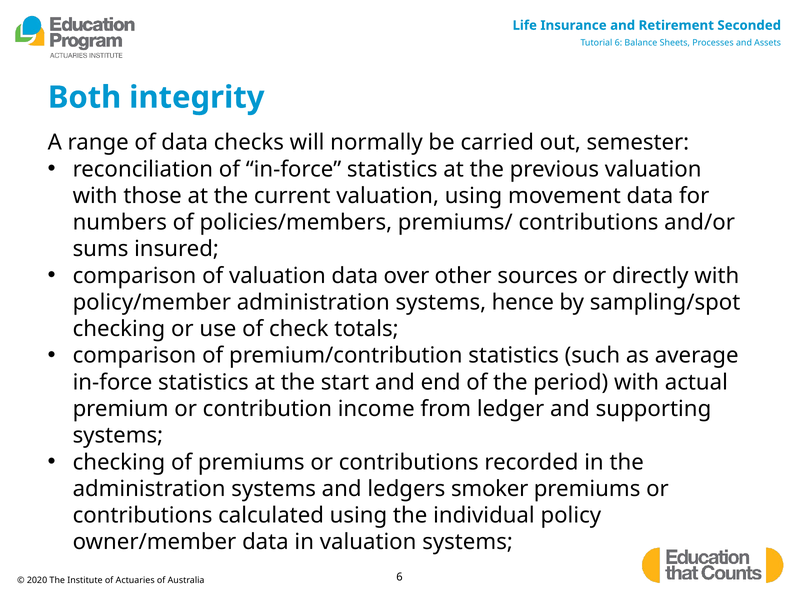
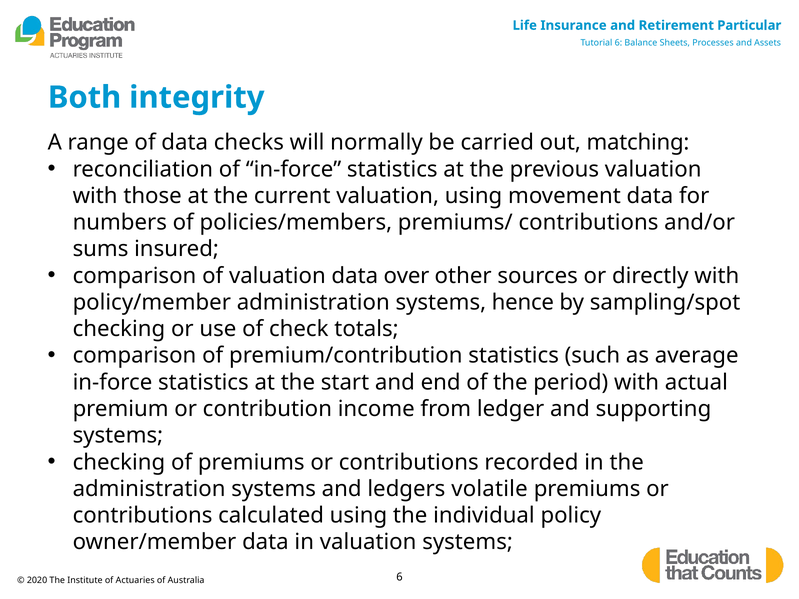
Seconded: Seconded -> Particular (749, 25)
semester: semester -> matching (638, 143)
smoker: smoker -> volatile (489, 489)
